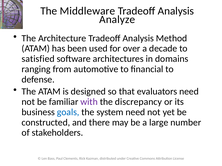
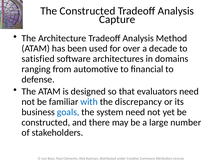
The Middleware: Middleware -> Constructed (87, 11)
Analyze: Analyze -> Capture (117, 19)
with colour: purple -> blue (89, 102)
